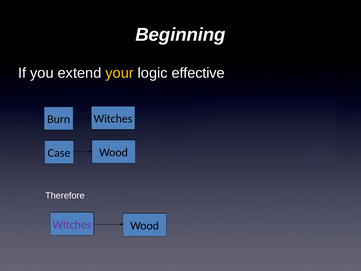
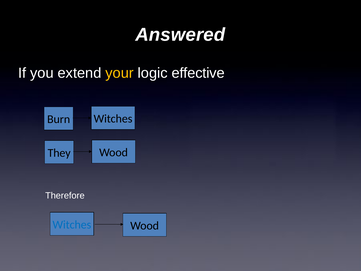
Beginning: Beginning -> Answered (180, 35)
Case: Case -> They (59, 153)
Witches colour: purple -> blue (72, 224)
